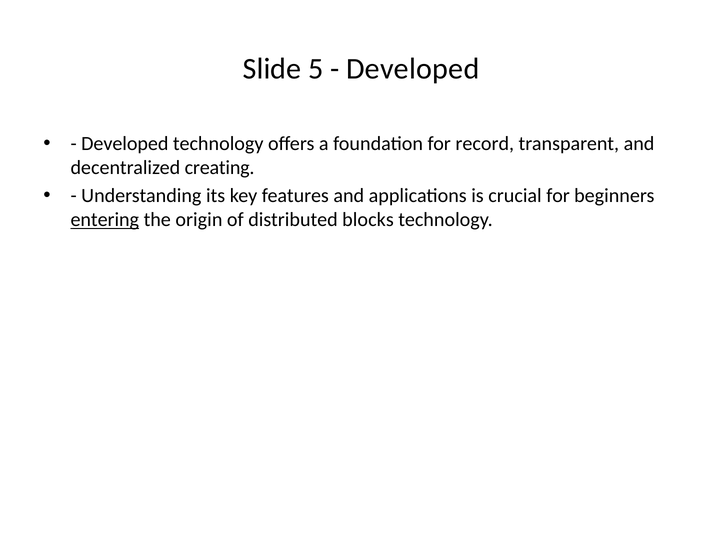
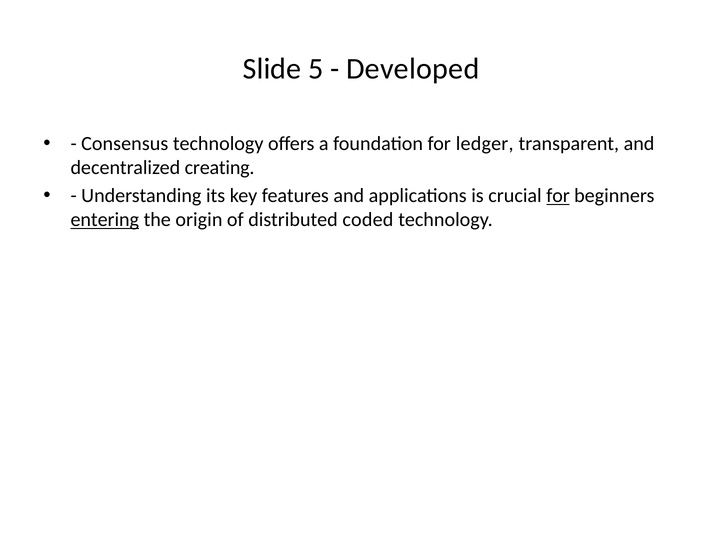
Developed: Developed -> Consensus (125, 144)
record: record -> ledger (485, 144)
for underline: none -> present (558, 196)
blocks: blocks -> coded (368, 220)
